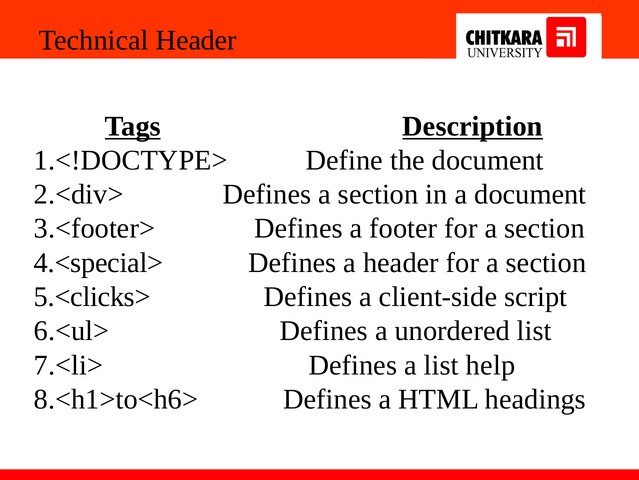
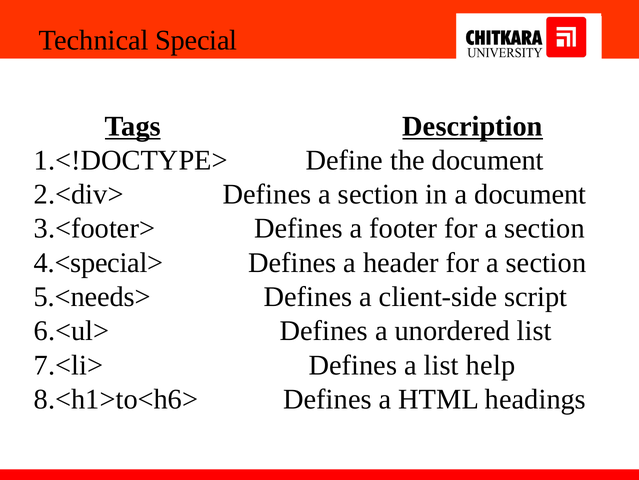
Technical Header: Header -> Special (196, 40)
5.<clicks>: 5.<clicks> -> 5.<needs> (92, 296)
